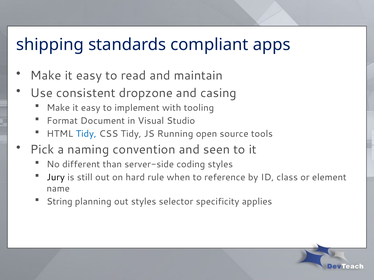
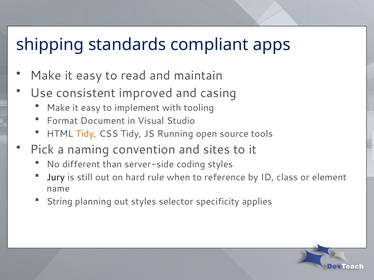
dropzone: dropzone -> improved (146, 93)
Tidy colour: blue -> orange (86, 134)
seen: seen -> sites (217, 150)
